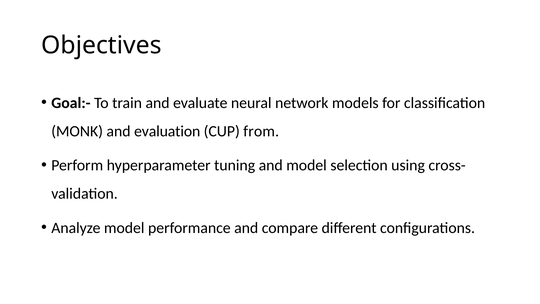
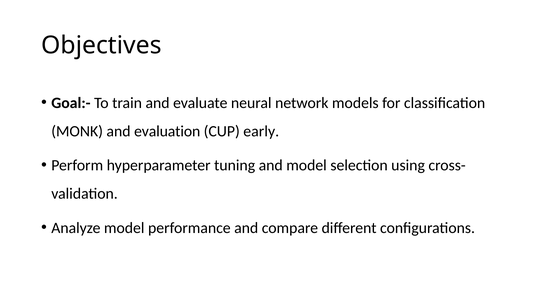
from: from -> early (261, 131)
